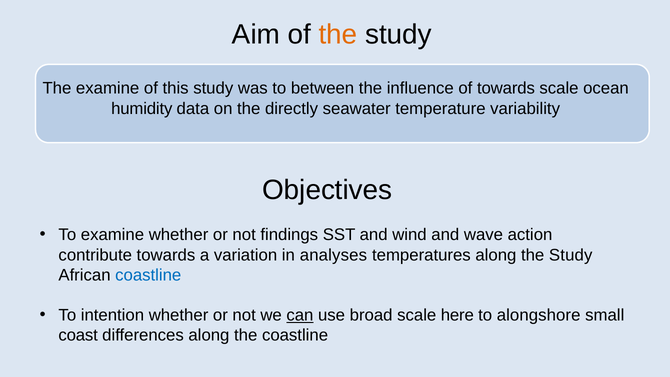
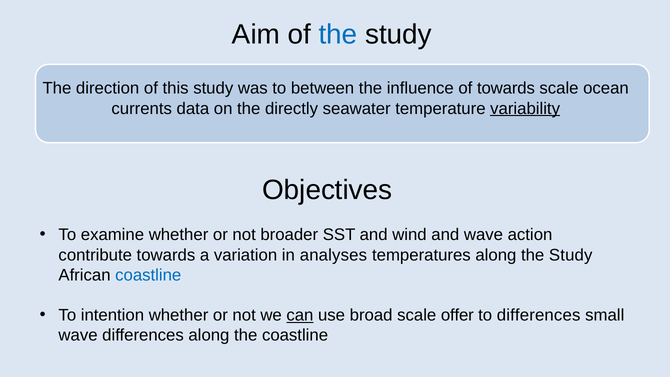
the colour: orange -> blue (338, 35)
The examine: examine -> direction (108, 88)
humidity: humidity -> currents (142, 108)
variability underline: none -> present (525, 108)
findings: findings -> broader (289, 235)
here: here -> offer (457, 315)
to alongshore: alongshore -> differences (539, 315)
coast: coast -> wave (78, 335)
